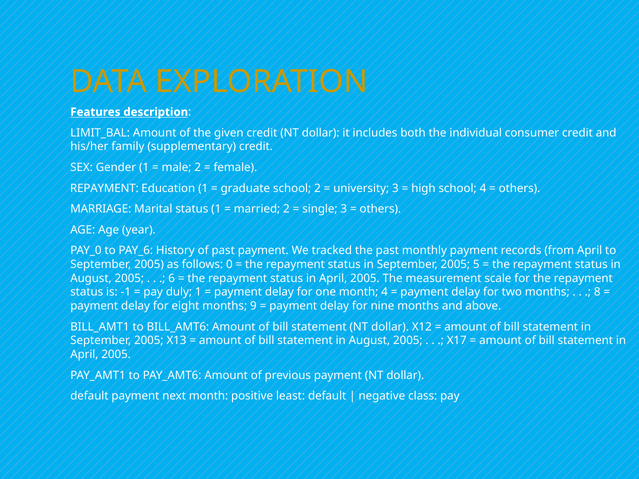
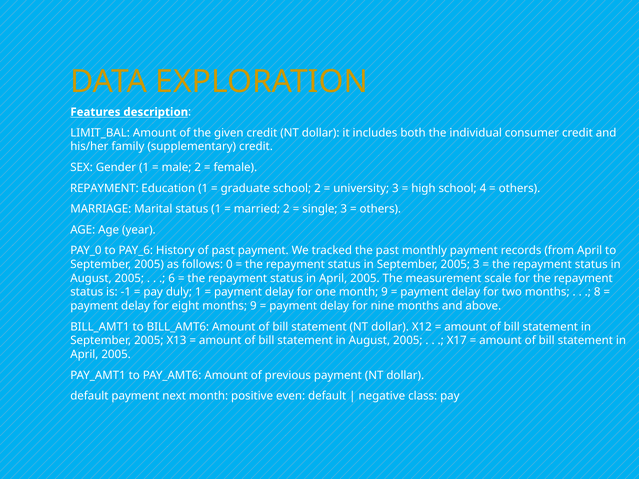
2005 5: 5 -> 3 (476, 265)
month 4: 4 -> 9 (384, 292)
least: least -> even (291, 396)
